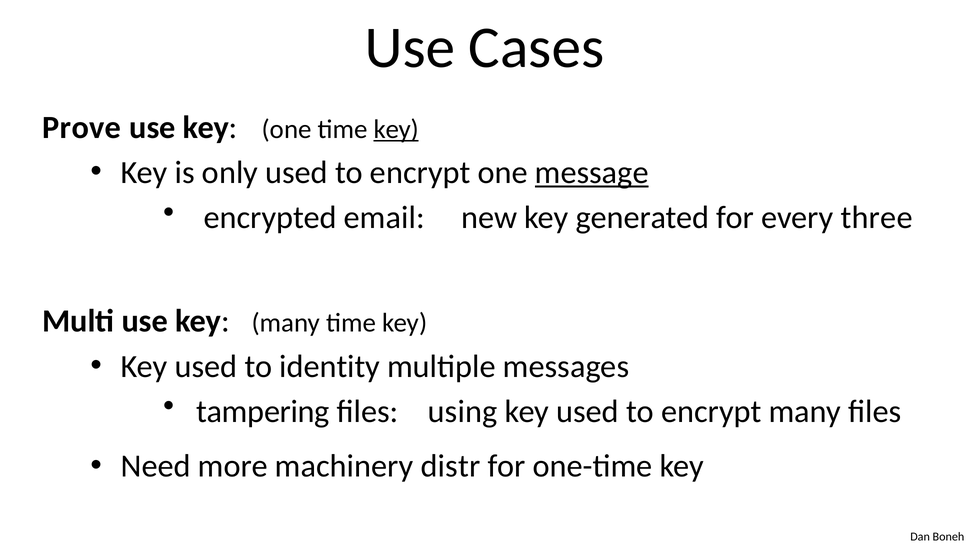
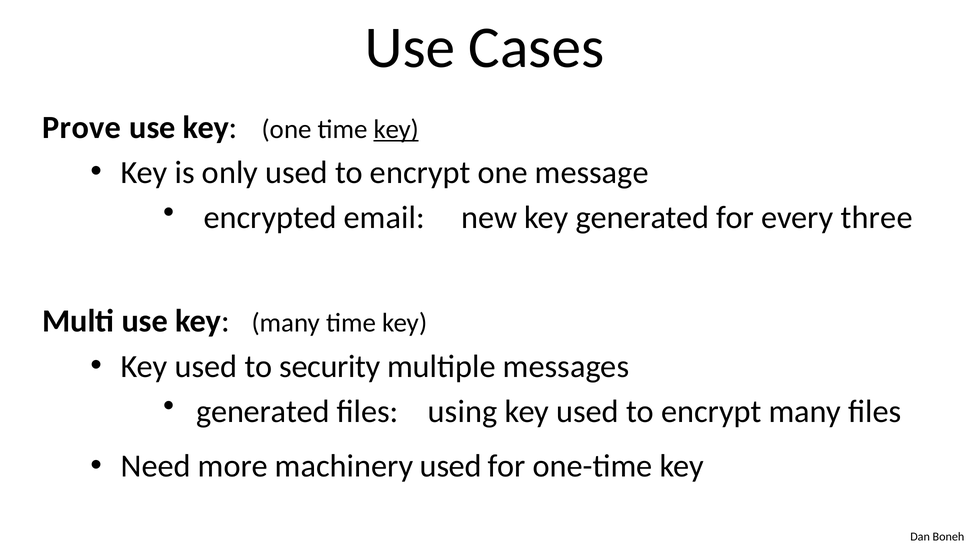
message underline: present -> none (592, 173)
identity: identity -> security (330, 366)
tampering: tampering -> generated (263, 412)
machinery distr: distr -> used (451, 466)
